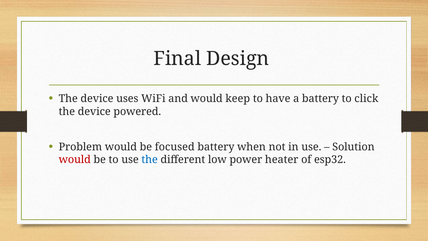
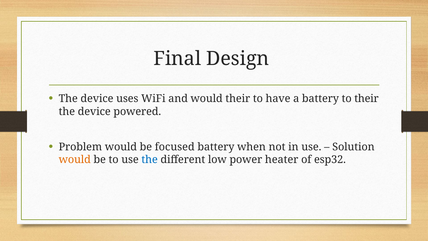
would keep: keep -> their (238, 99)
to click: click -> their (367, 99)
would colour: red -> orange (75, 160)
